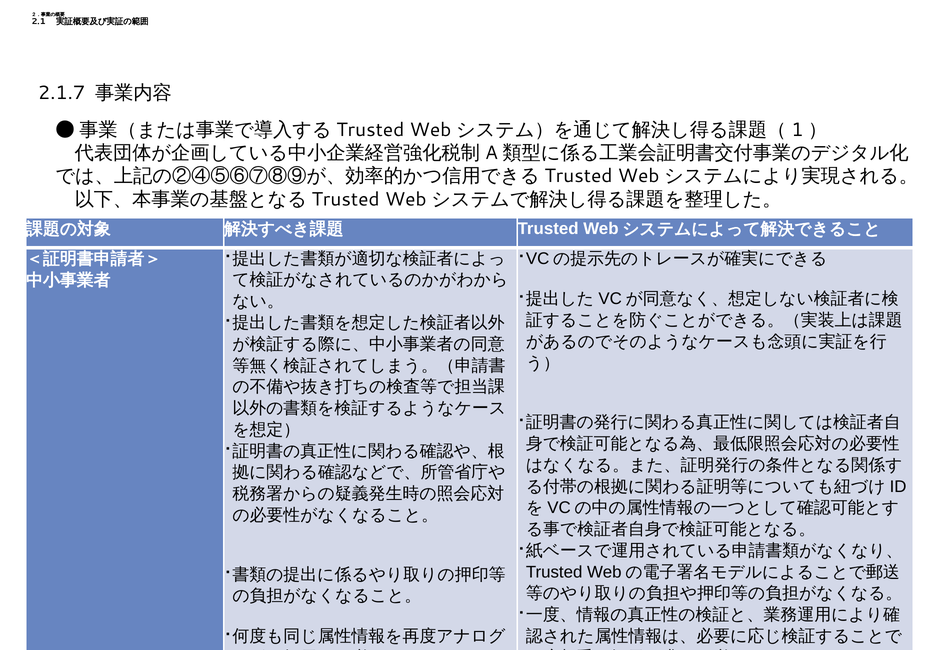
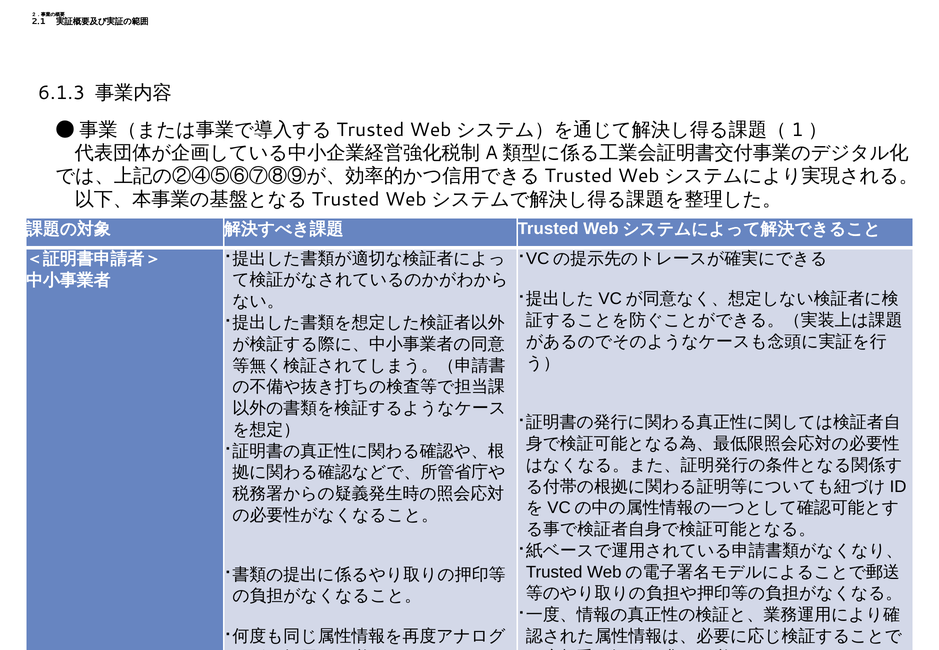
2.1.7: 2.1.7 -> 6.1.3 (62, 93)
